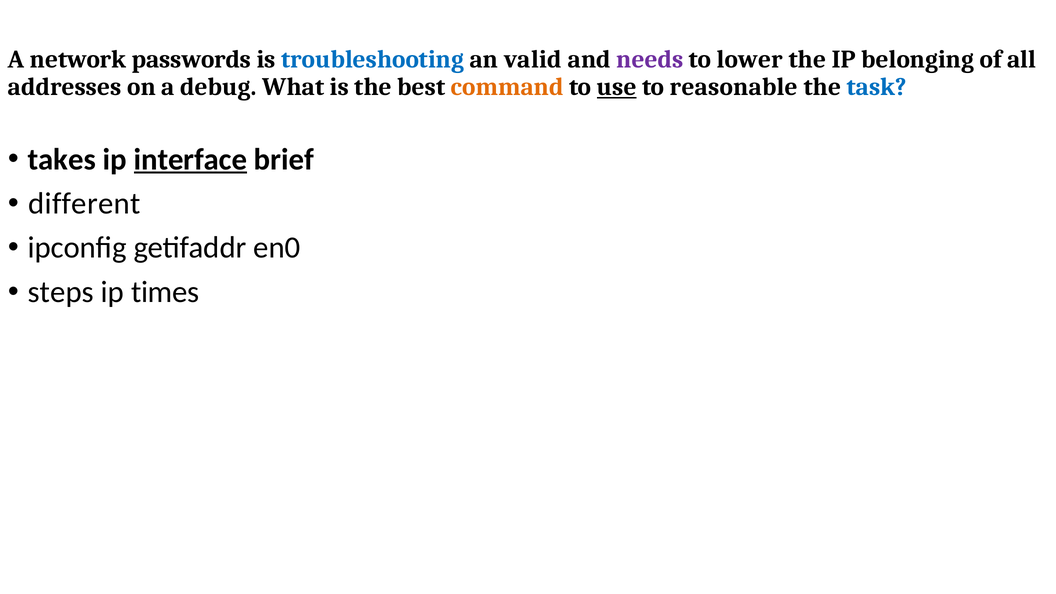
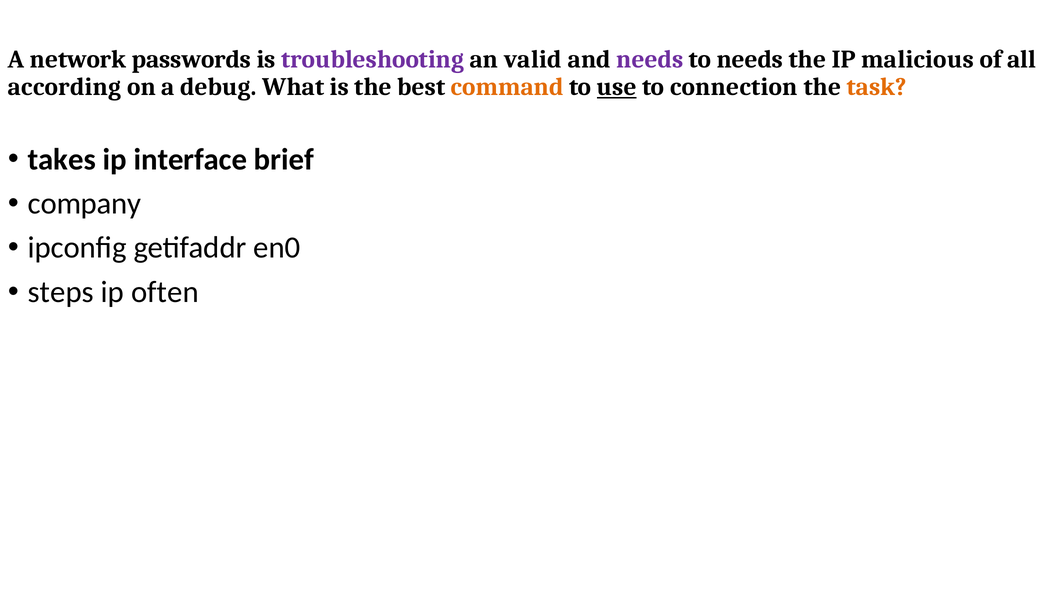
troubleshooting colour: blue -> purple (373, 59)
to lower: lower -> needs (750, 59)
belonging: belonging -> malicious (918, 59)
addresses: addresses -> according (65, 87)
reasonable: reasonable -> connection (734, 87)
task colour: blue -> orange (877, 87)
interface underline: present -> none (190, 159)
different: different -> company (85, 204)
times: times -> often (165, 292)
